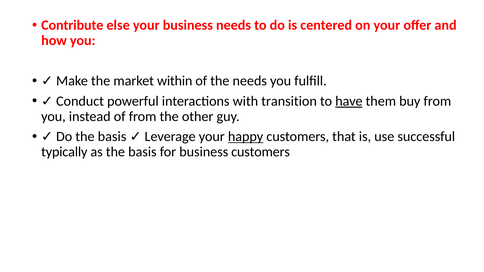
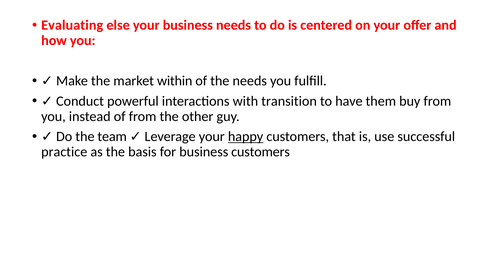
Contribute: Contribute -> Evaluating (72, 25)
have underline: present -> none (349, 101)
basis: basis -> team (112, 137)
typically: typically -> practice (64, 152)
